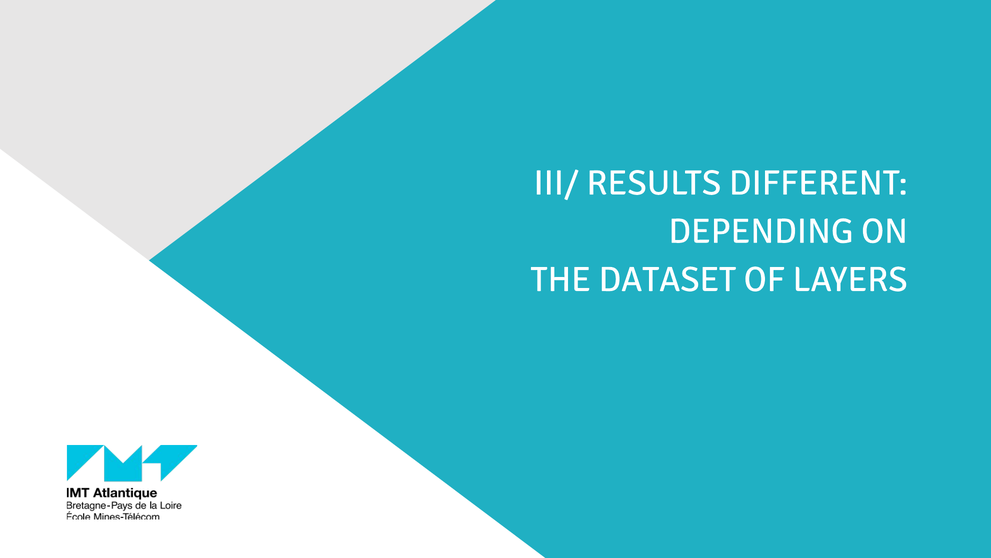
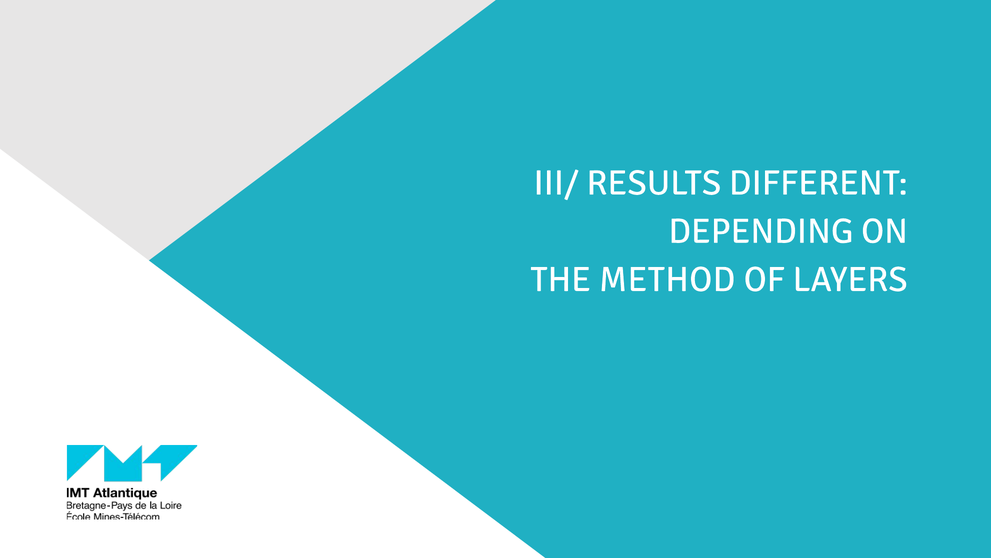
DATASET: DATASET -> METHOD (667, 279)
